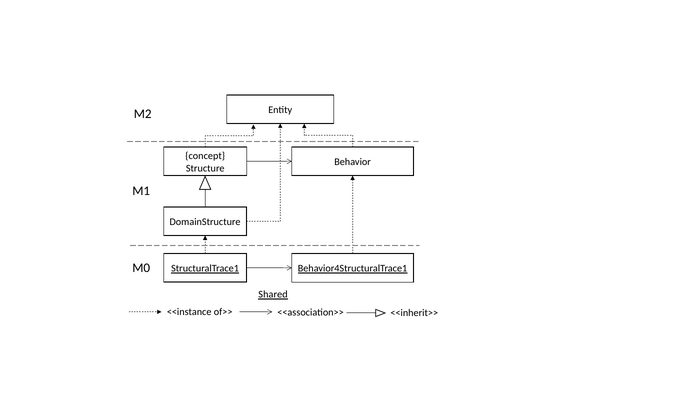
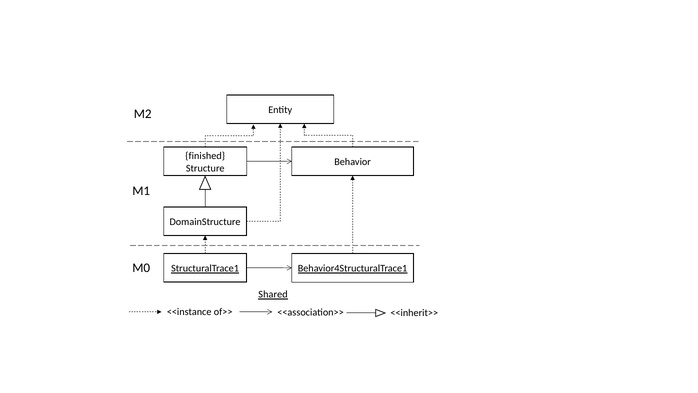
concept: concept -> finished (205, 156)
